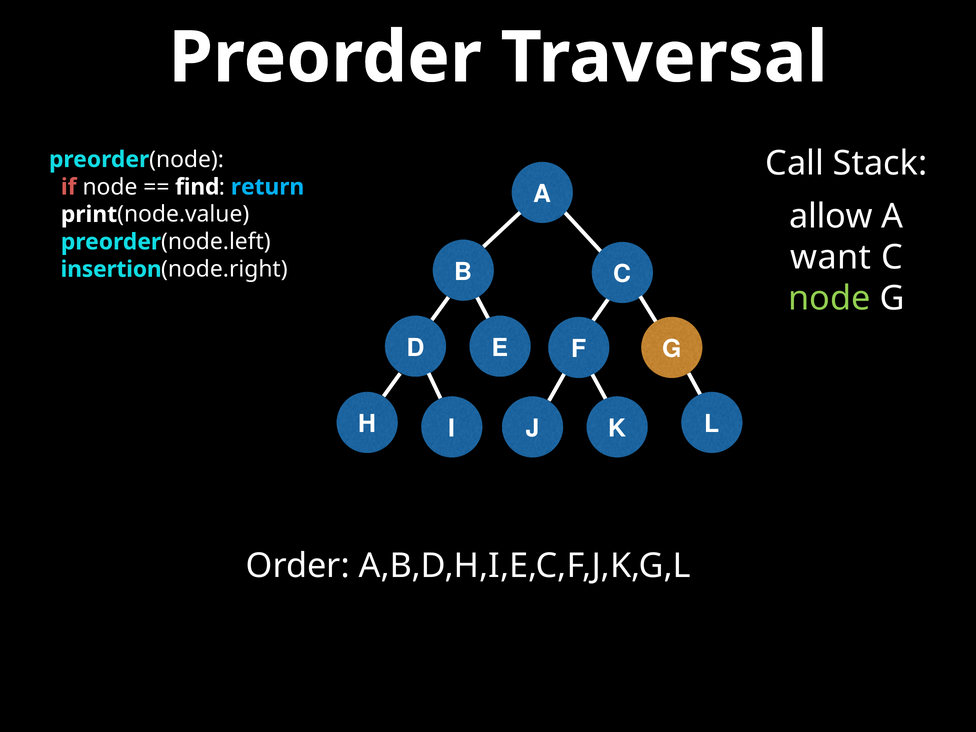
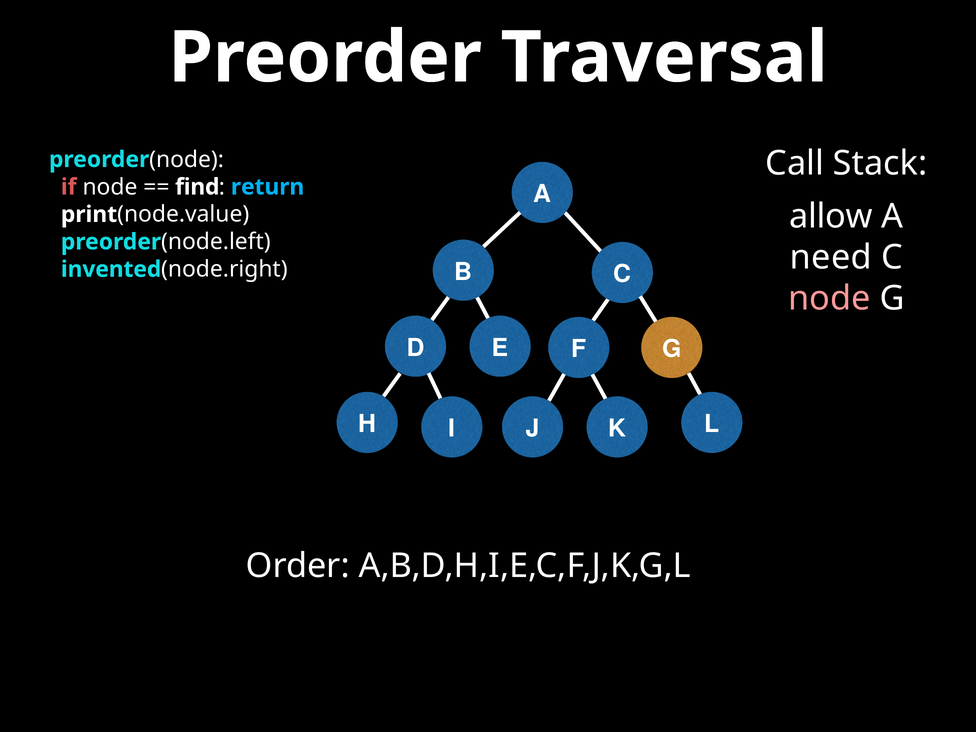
want: want -> need (831, 257)
insertion: insertion -> invented (111, 269)
node colour: light green -> pink (829, 299)
